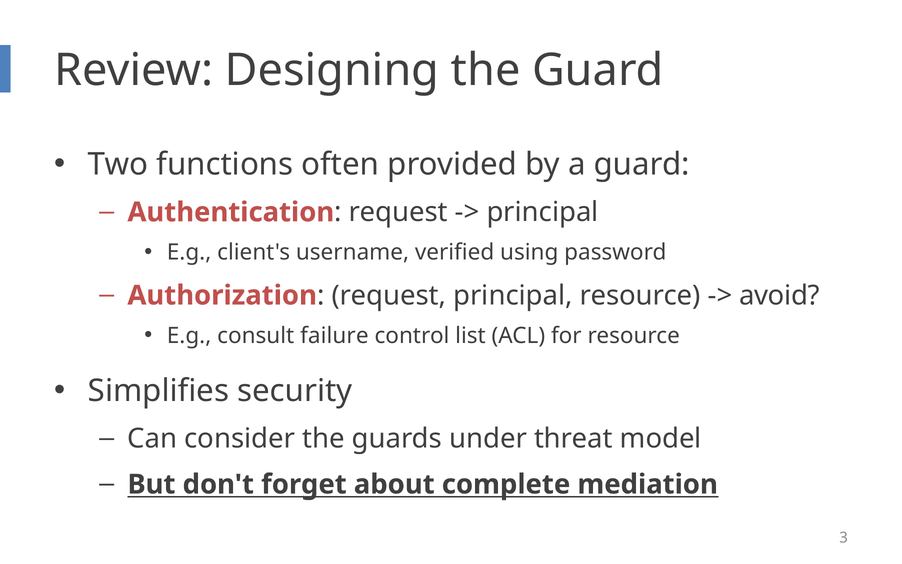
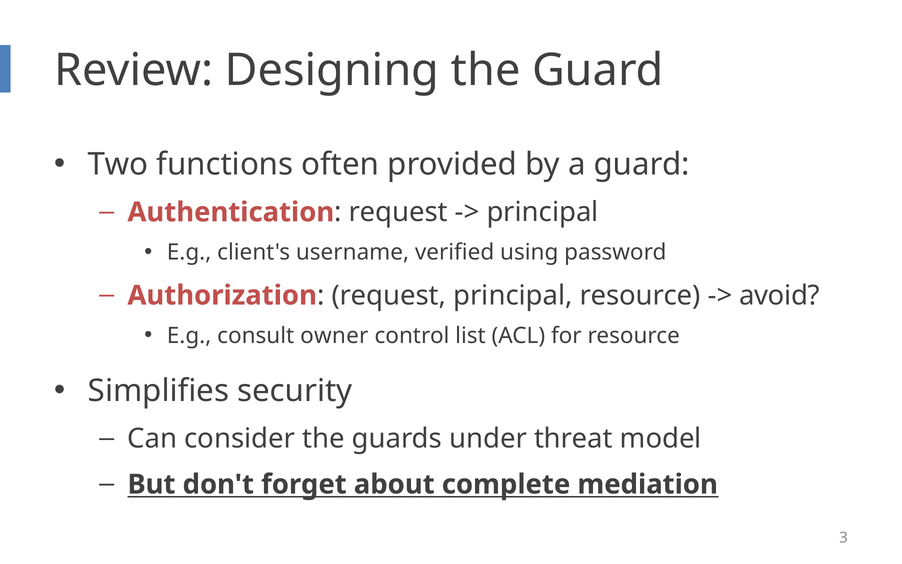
failure: failure -> owner (334, 335)
